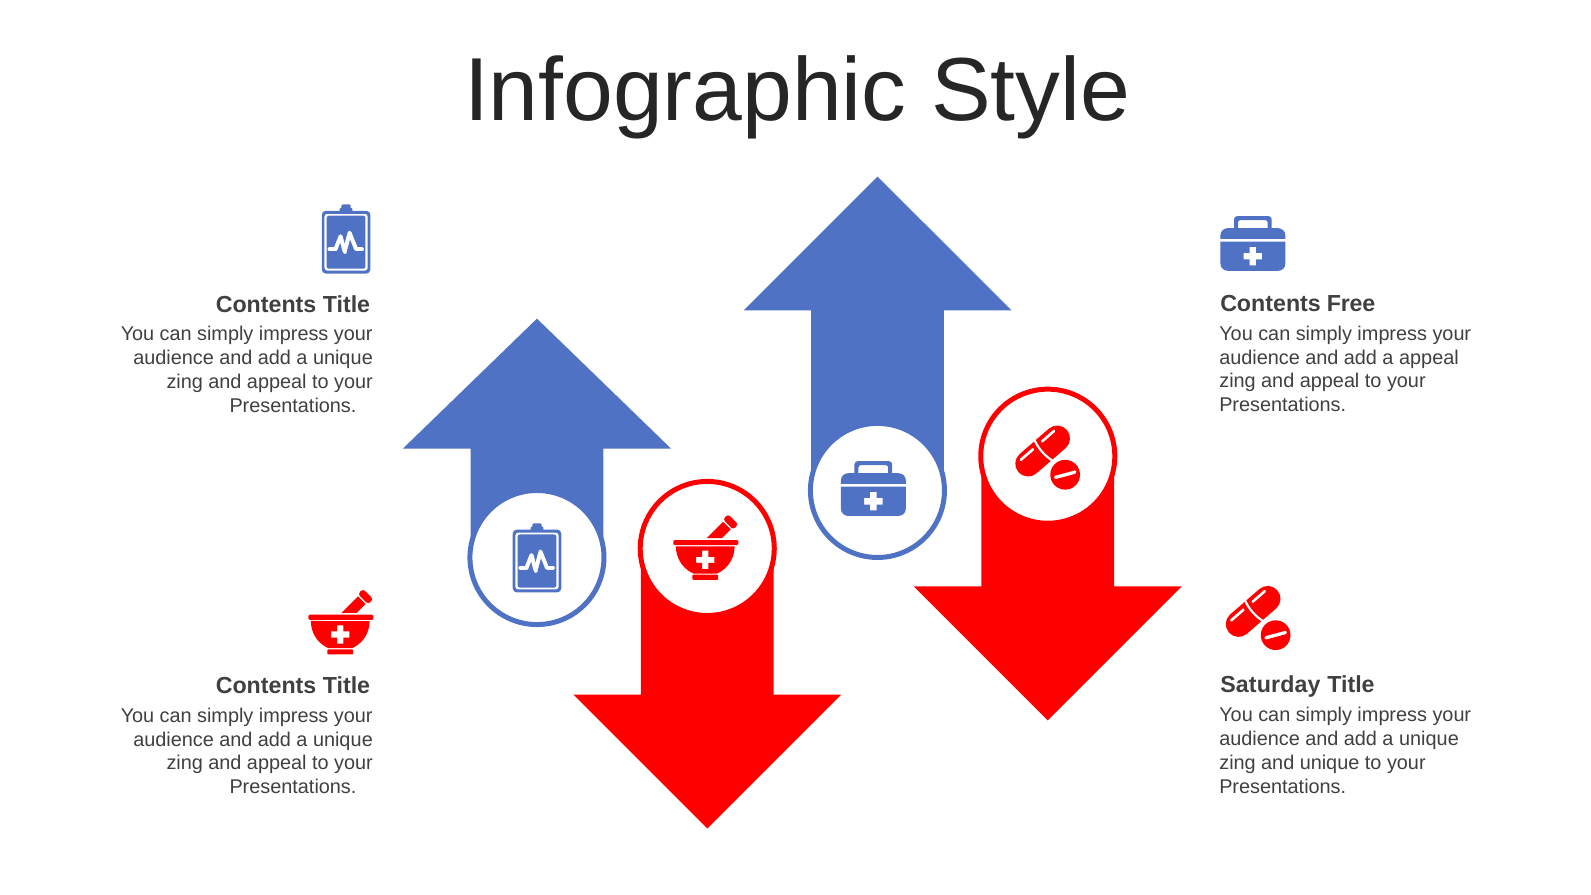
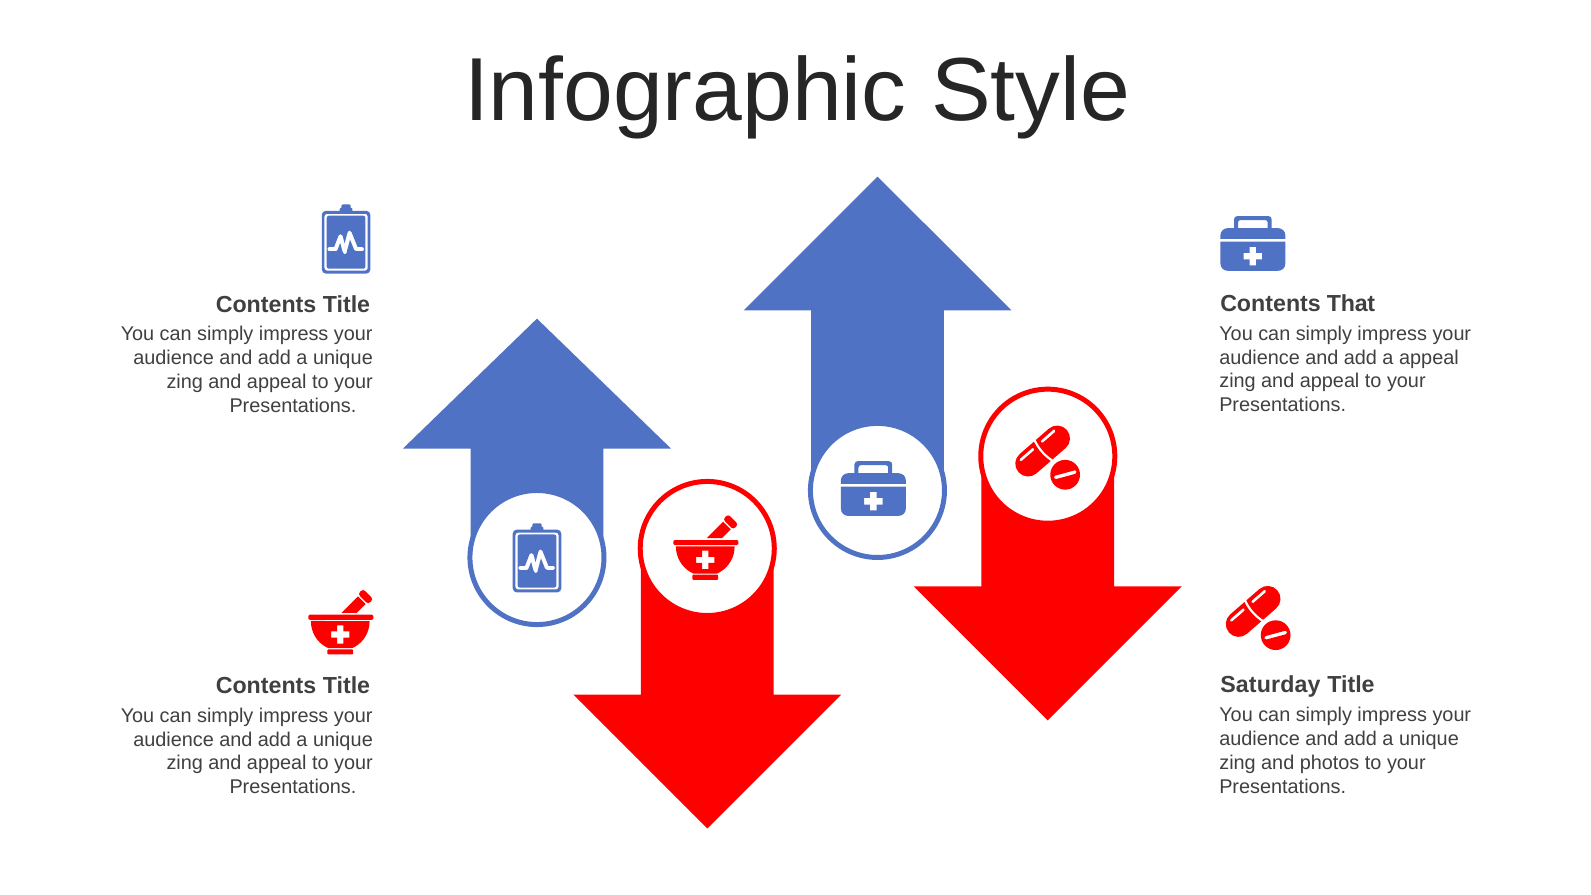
Free: Free -> That (1351, 304)
and unique: unique -> photos (1330, 763)
